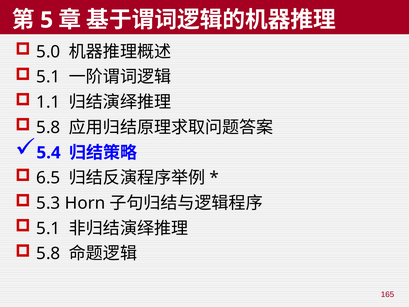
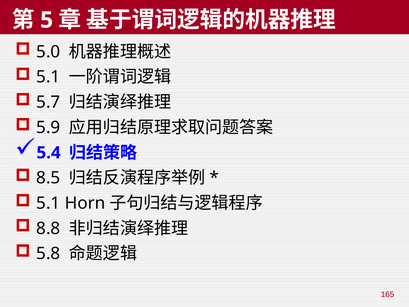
1.1: 1.1 -> 5.7 (48, 102)
5.8: 5.8 -> 5.9 (48, 127)
6.5: 6.5 -> 8.5 (48, 178)
5.3: 5.3 -> 5.1 (48, 203)
5.1: 5.1 -> 8.8 (48, 228)
